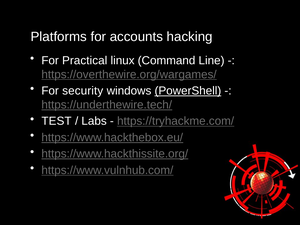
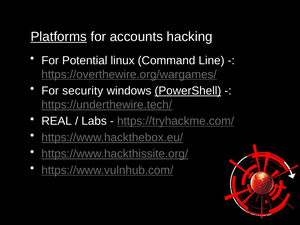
Platforms underline: none -> present (59, 37)
Practical: Practical -> Potential (85, 60)
TEST: TEST -> REAL (57, 121)
